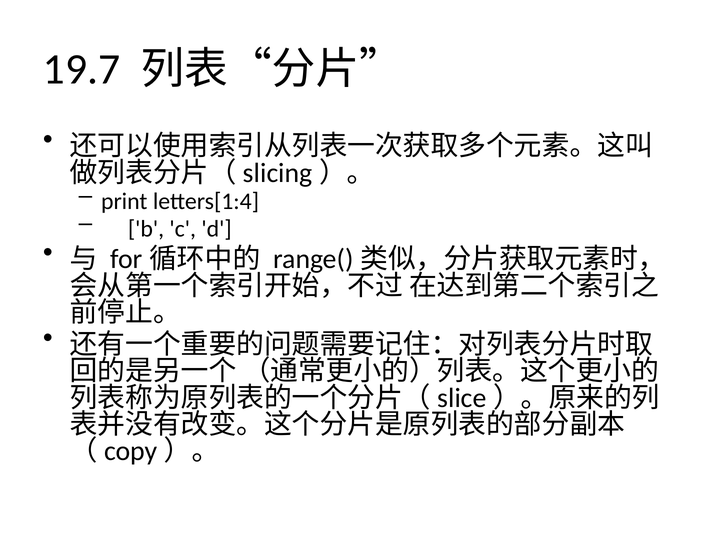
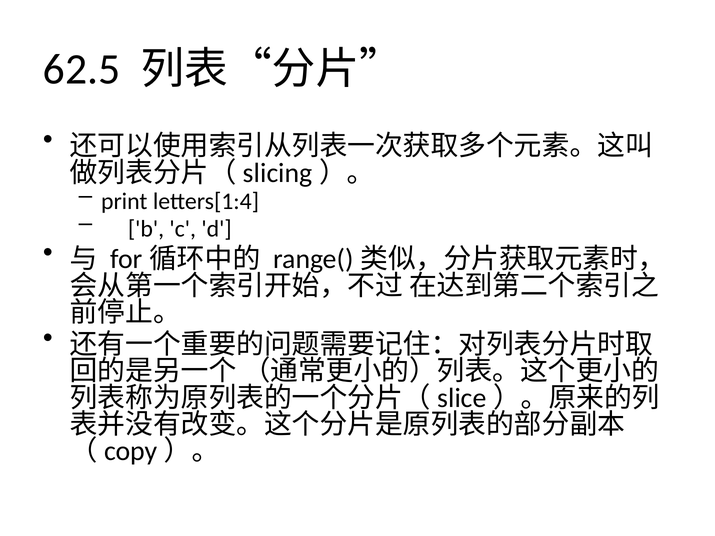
19.7: 19.7 -> 62.5 (82, 69)
